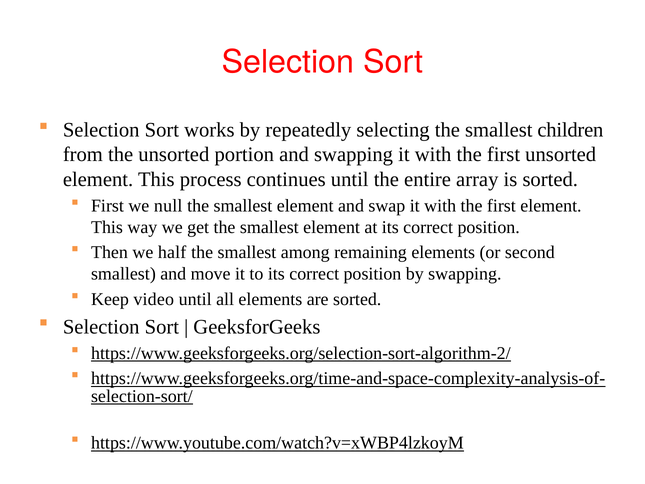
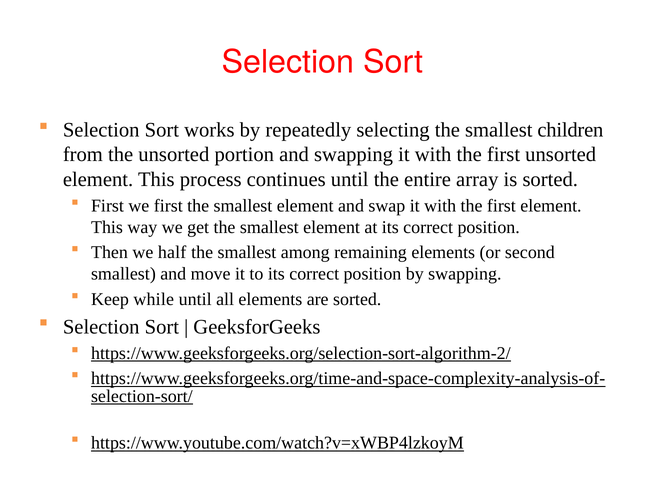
we null: null -> first (168, 206)
video: video -> while (154, 299)
